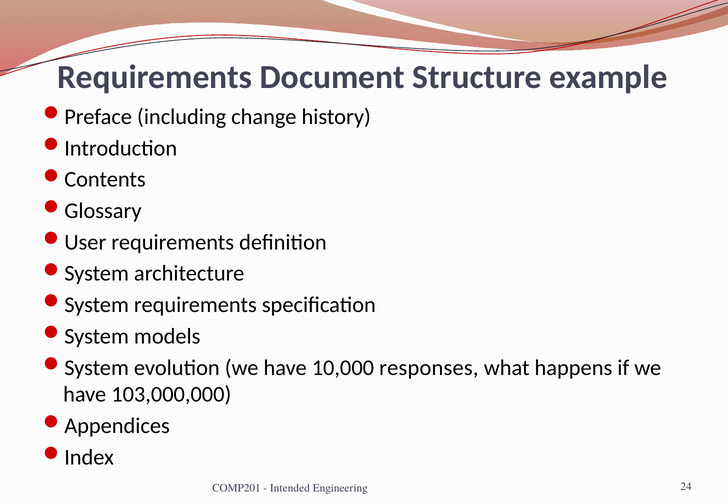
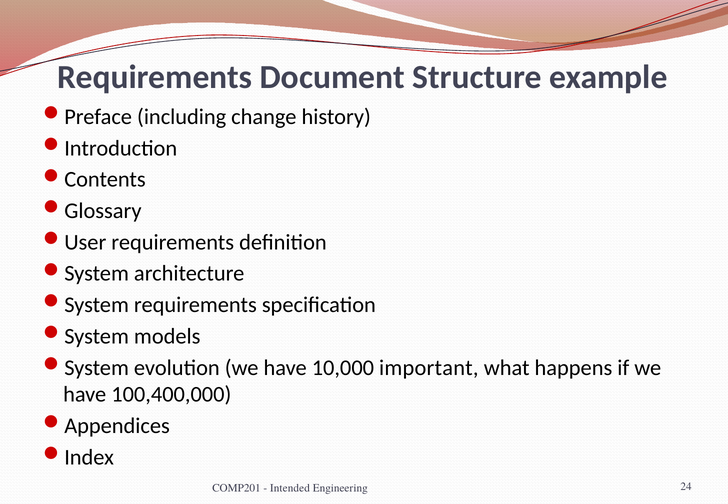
responses: responses -> important (429, 368)
103,000,000: 103,000,000 -> 100,400,000 (171, 395)
